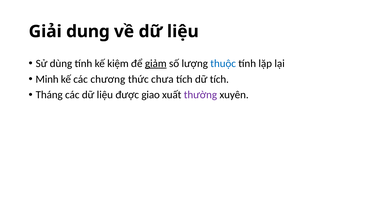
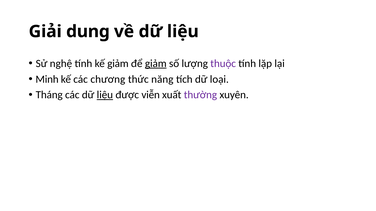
dùng: dùng -> nghệ (61, 64)
kế kiệm: kiệm -> giảm (118, 64)
thuộc colour: blue -> purple (223, 64)
chưa: chưa -> năng (162, 79)
dữ tích: tích -> loại (219, 79)
liệu underline: none -> present (105, 95)
giao: giao -> viễn (151, 95)
